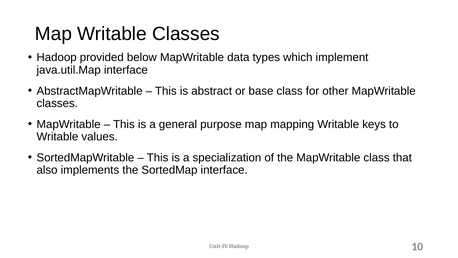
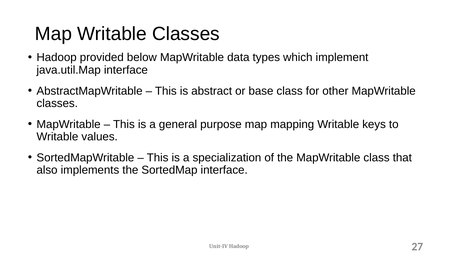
10: 10 -> 27 (417, 246)
